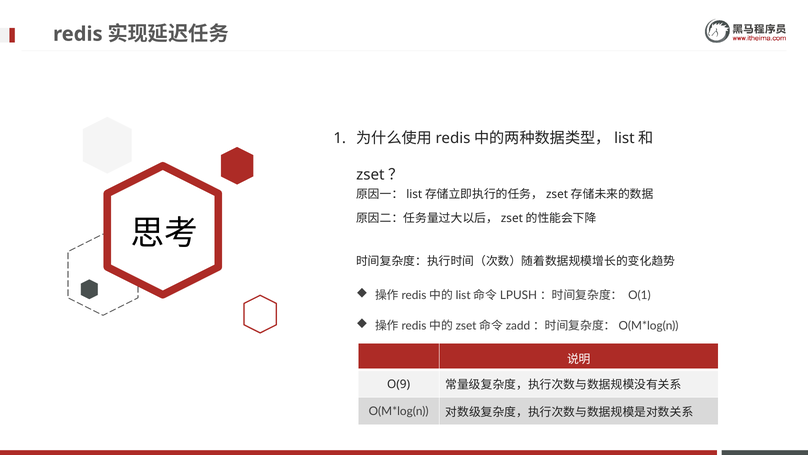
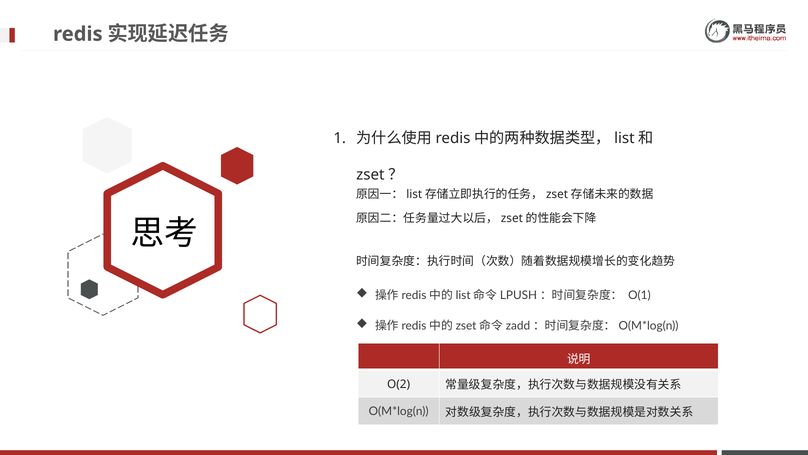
O(9: O(9 -> O(2 (399, 384)
